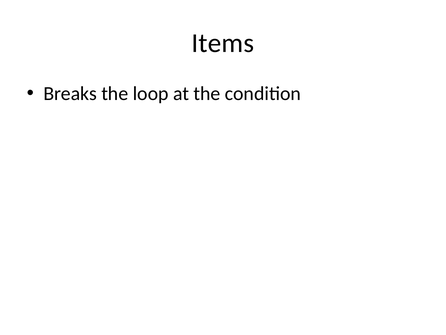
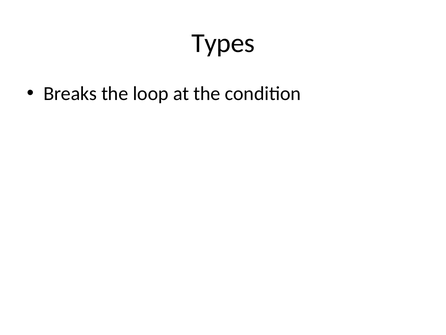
Items: Items -> Types (223, 43)
